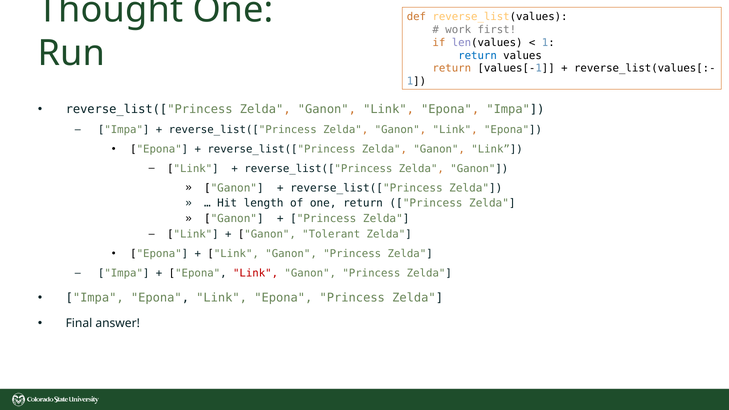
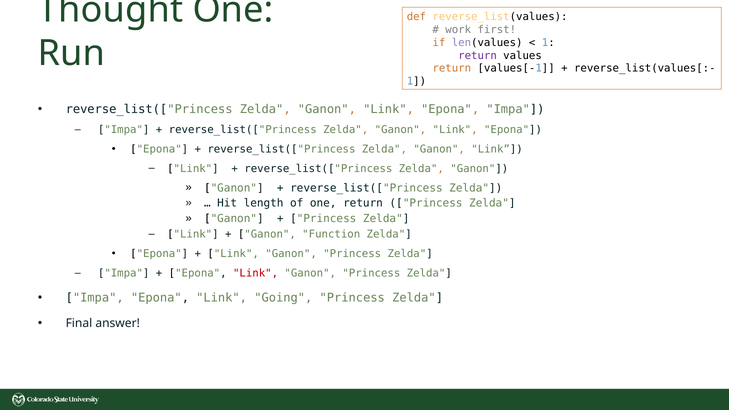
return colour: blue -> purple (478, 56)
Tolerant: Tolerant -> Function (331, 234)
Epona Link Epona: Epona -> Going (283, 298)
